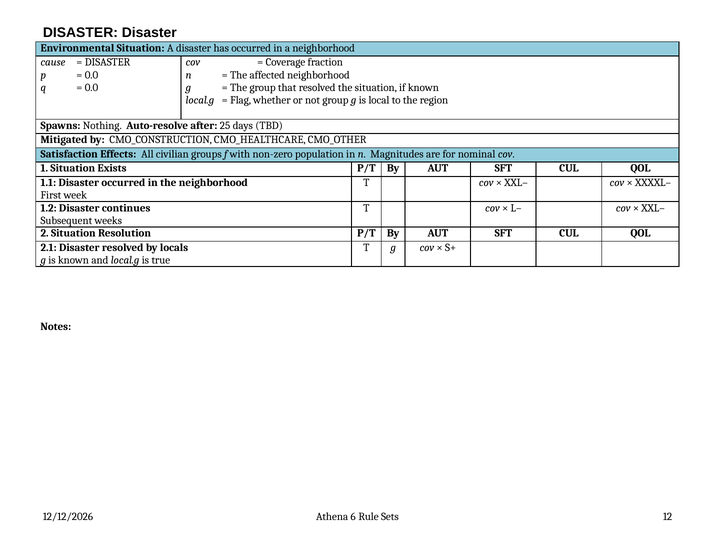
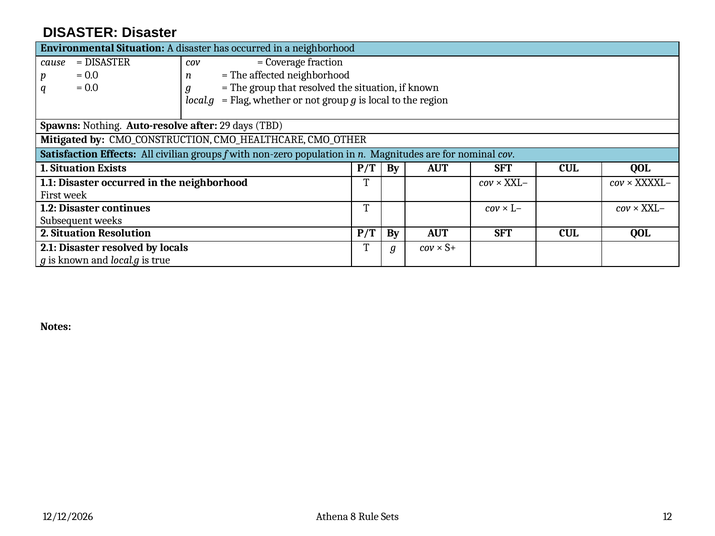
25: 25 -> 29 (225, 126)
6: 6 -> 8 (353, 517)
